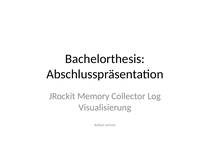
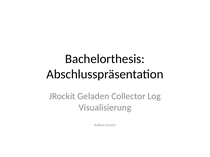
Memory: Memory -> Geladen (93, 97)
